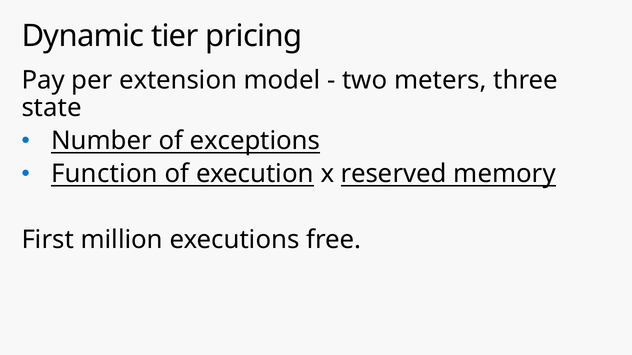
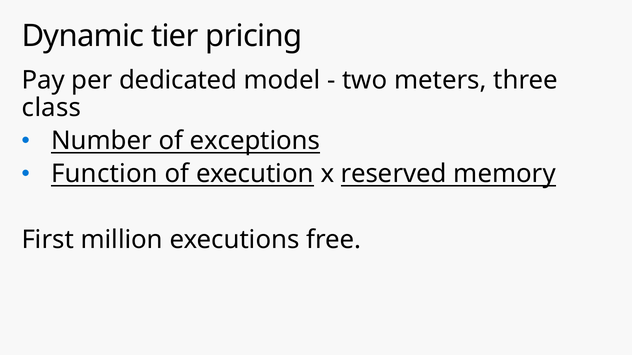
extension: extension -> dedicated (178, 80)
state: state -> class (52, 108)
